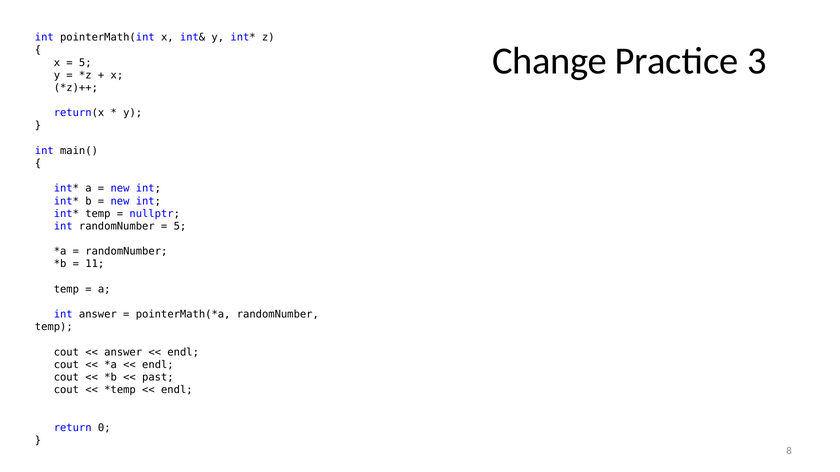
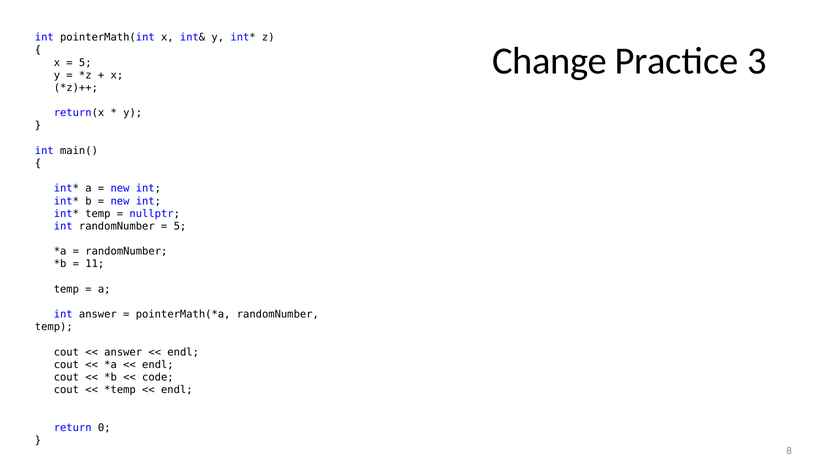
past: past -> code (158, 378)
